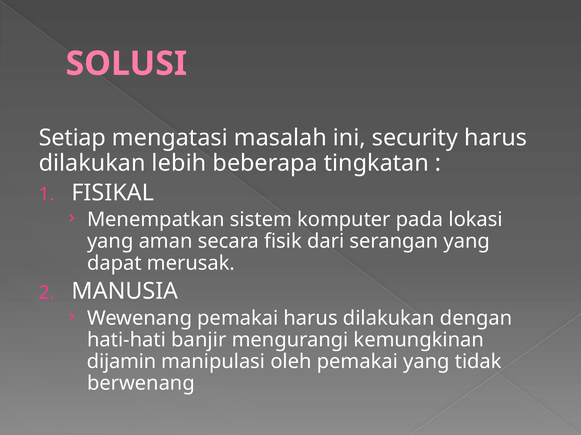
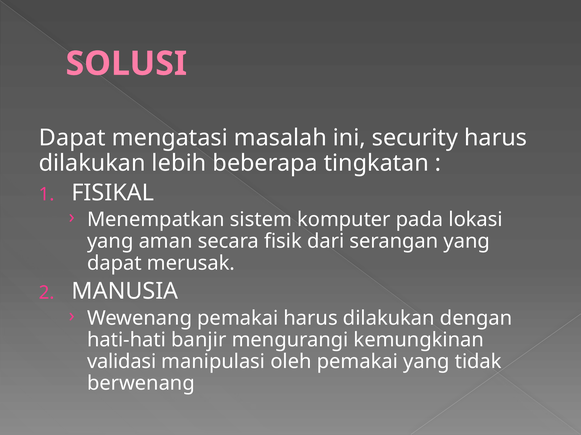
Setiap: Setiap -> Dapat (72, 138)
dijamin: dijamin -> validasi (122, 362)
